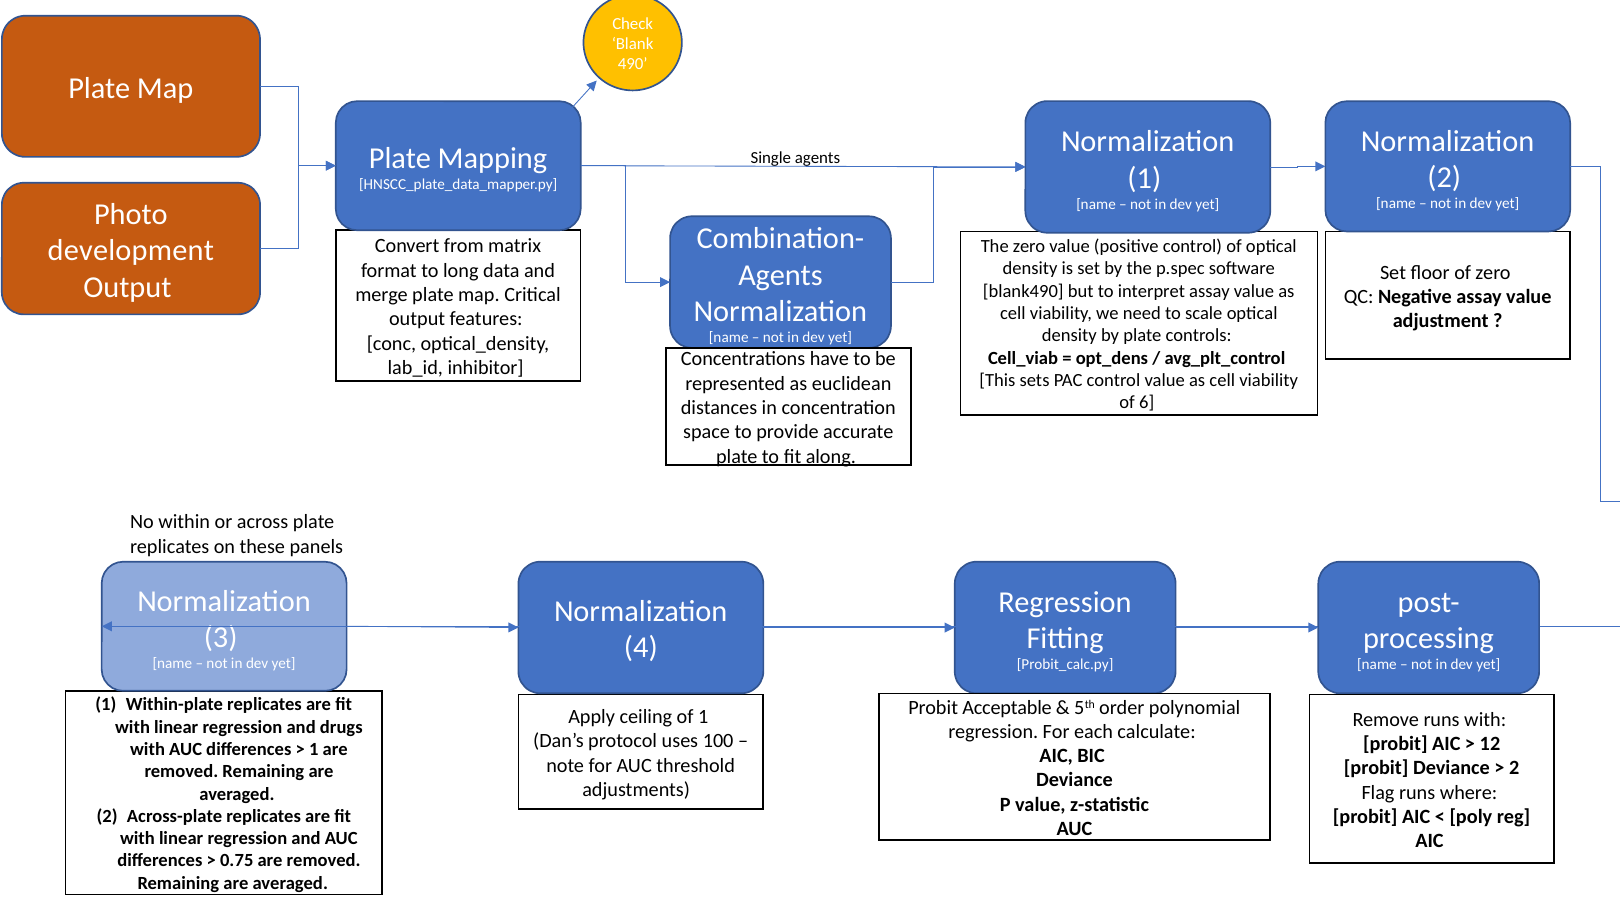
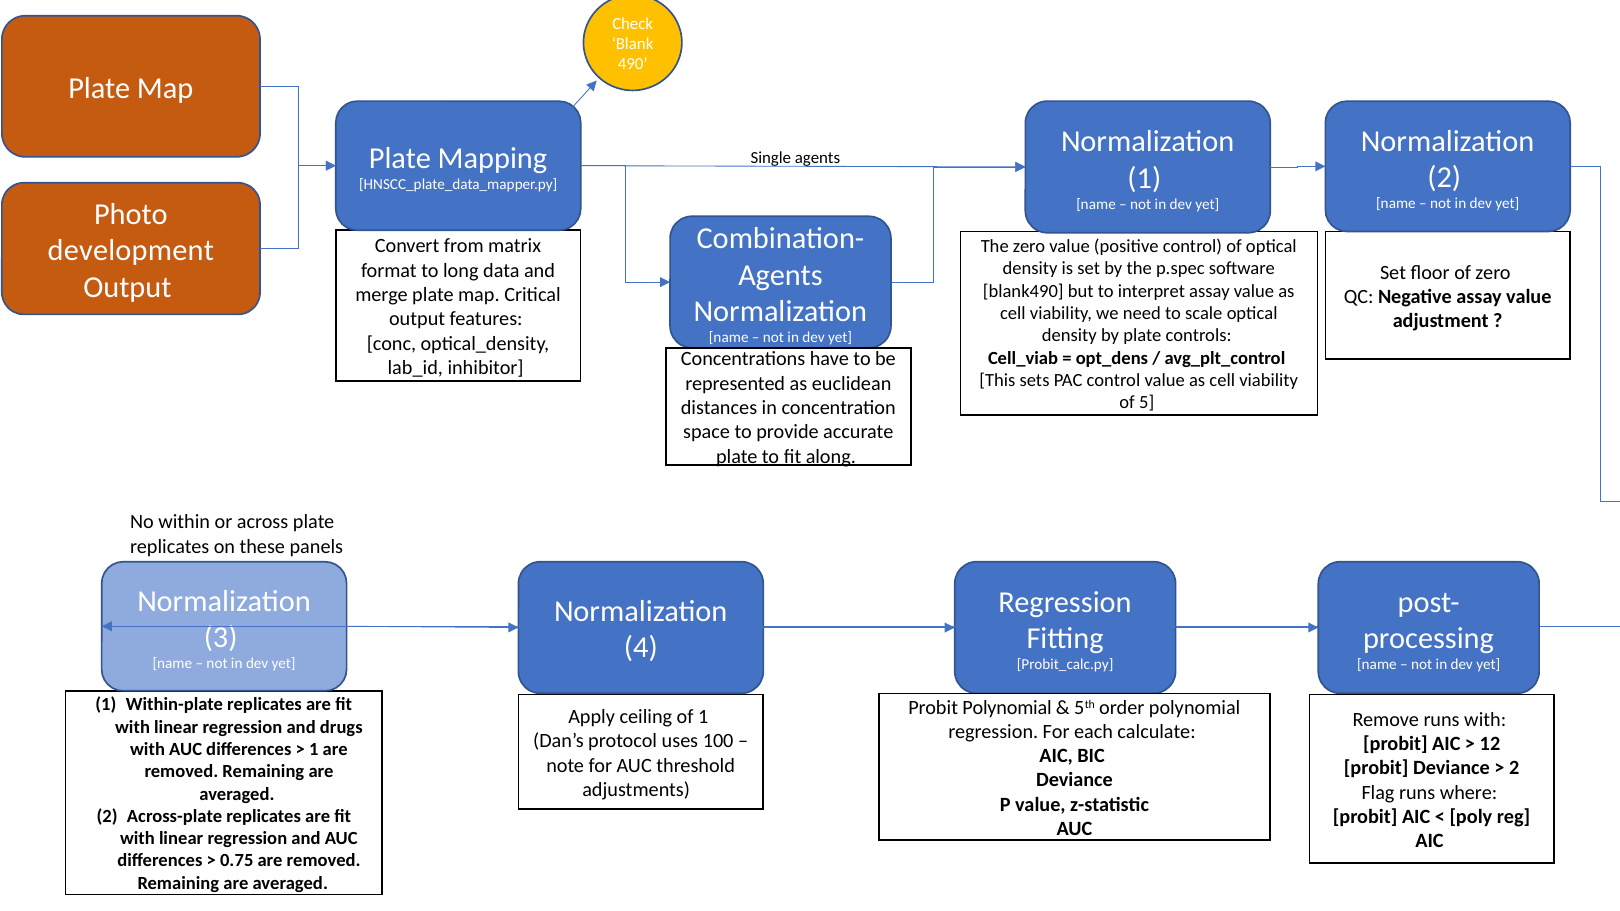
6: 6 -> 5 (1147, 403)
Probit Acceptable: Acceptable -> Polynomial (1007, 708)
